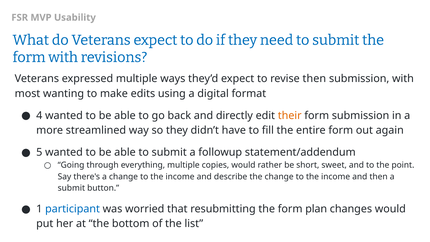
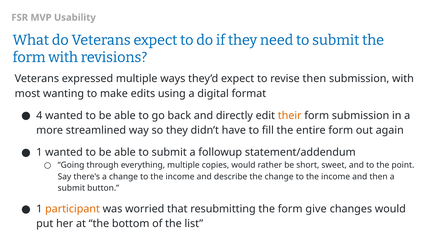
5: 5 -> 1 (39, 152)
participant colour: blue -> orange (73, 209)
plan: plan -> give (316, 209)
